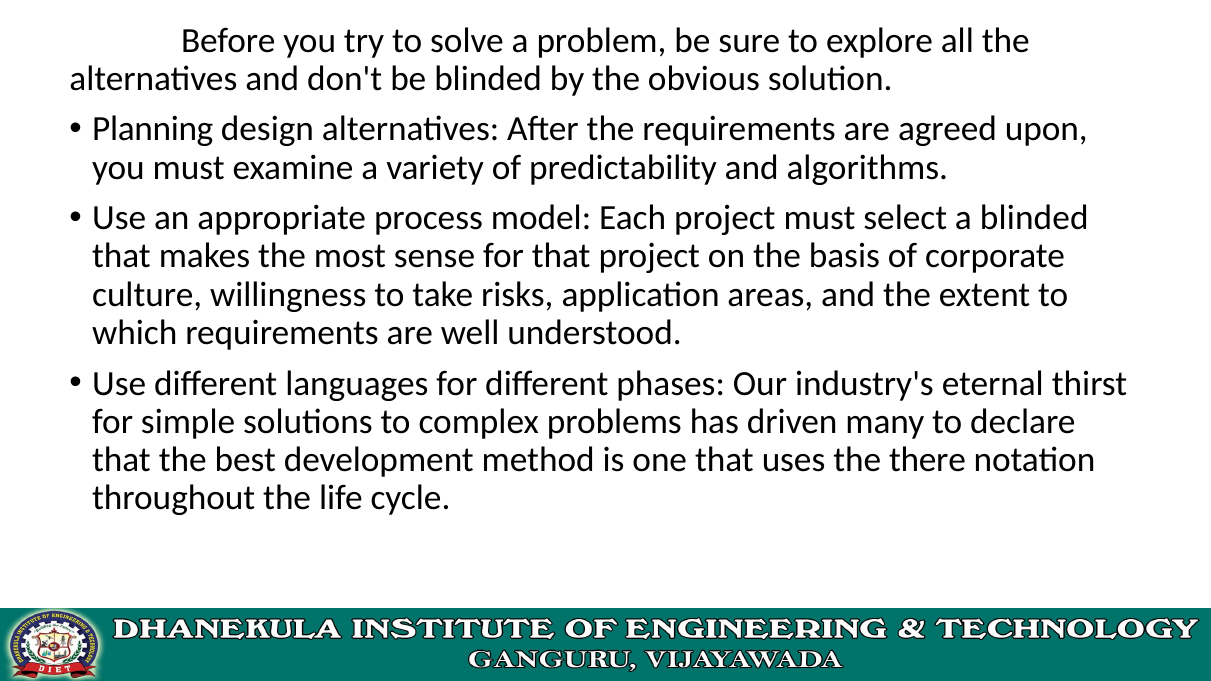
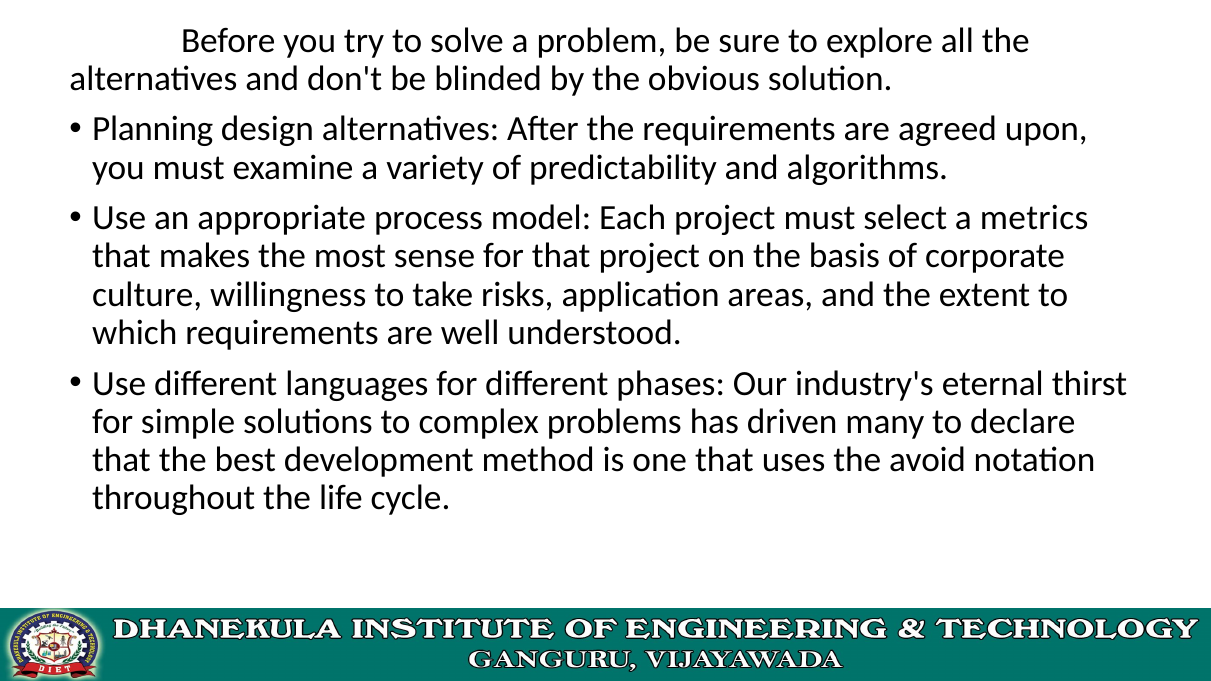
a blinded: blinded -> metrics (1034, 218)
there: there -> avoid (928, 460)
